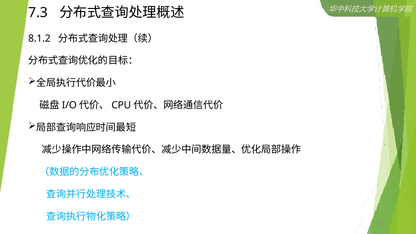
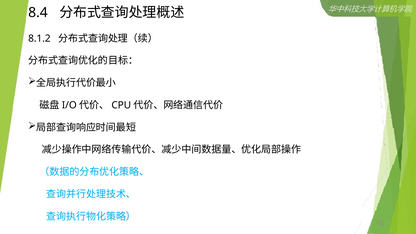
7.3: 7.3 -> 8.4 (38, 13)
